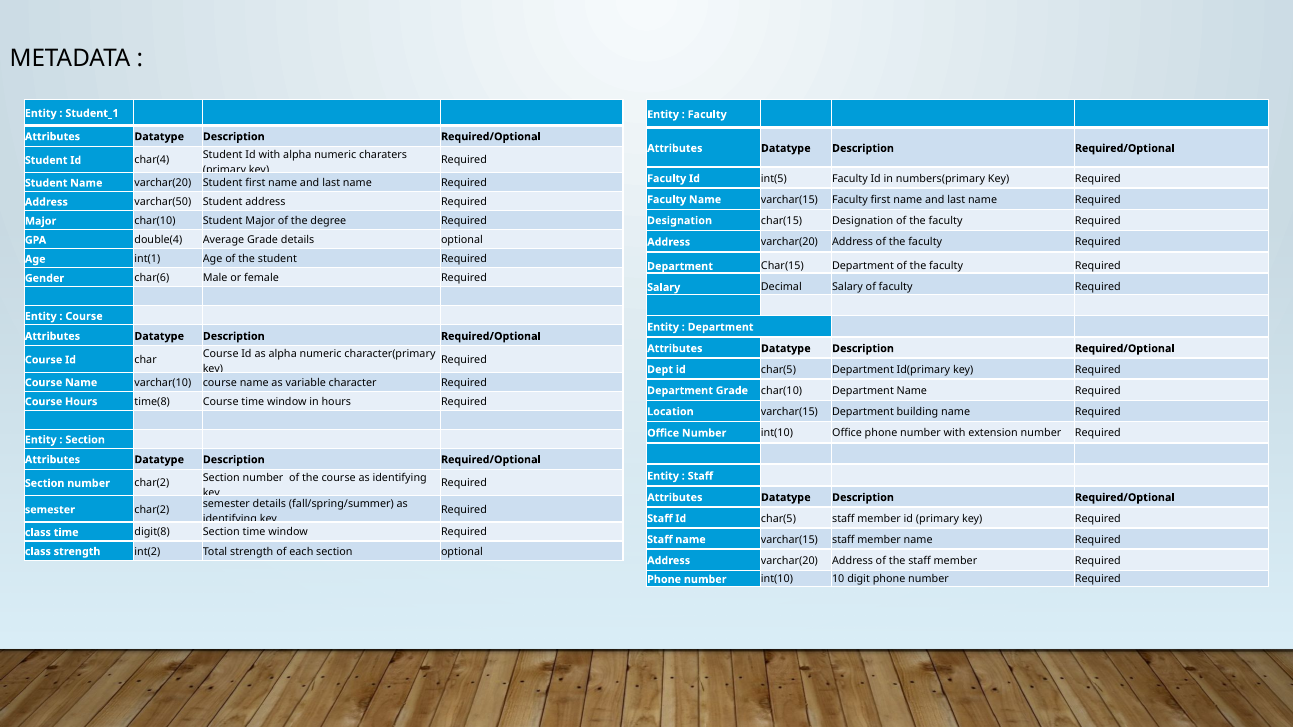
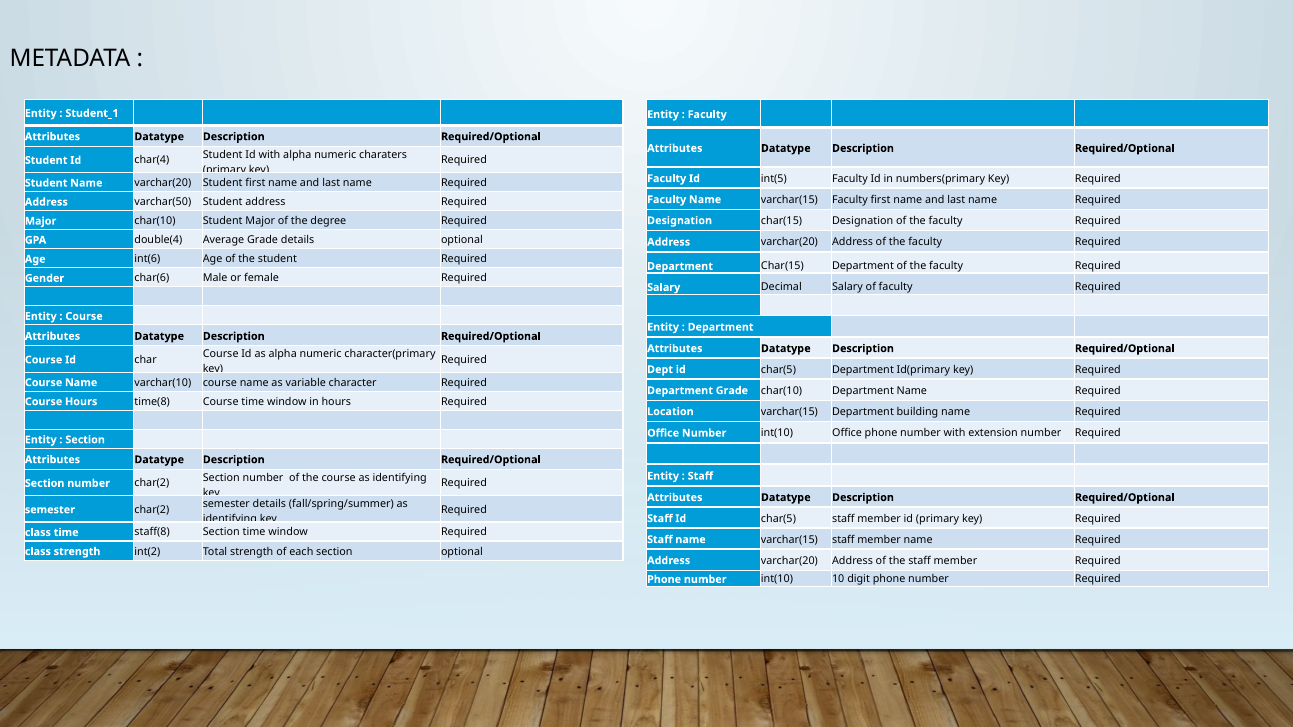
int(1: int(1 -> int(6 (147, 259)
digit(8: digit(8 -> staff(8 (152, 533)
